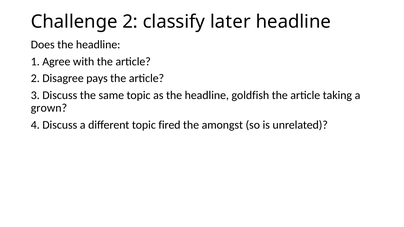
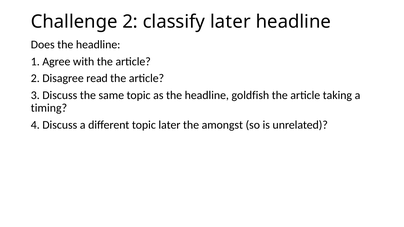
pays: pays -> read (97, 78)
grown: grown -> timing (49, 108)
topic fired: fired -> later (169, 125)
